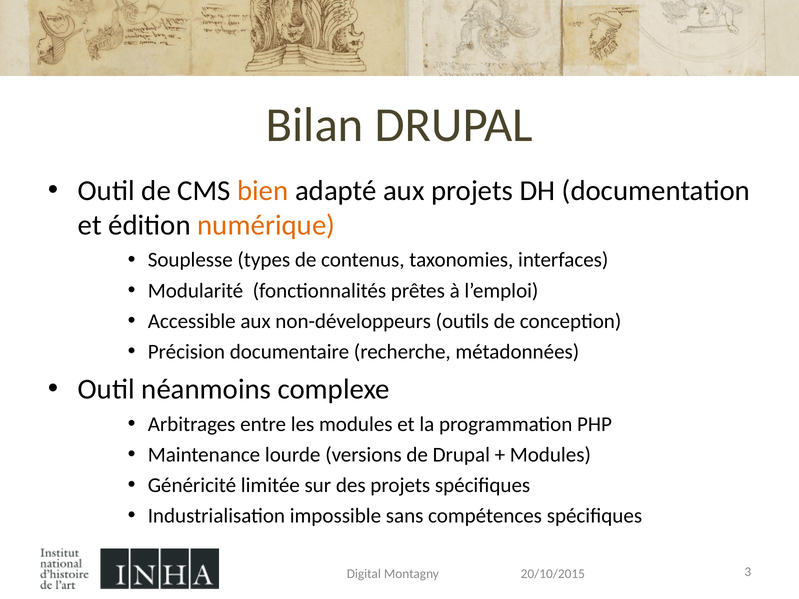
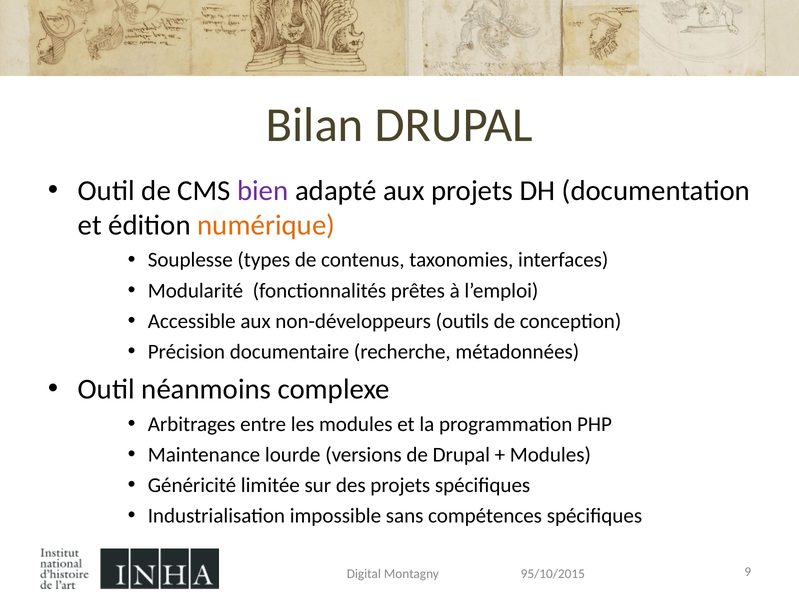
bien colour: orange -> purple (263, 191)
3: 3 -> 9 (748, 572)
20/10/2015: 20/10/2015 -> 95/10/2015 (553, 574)
